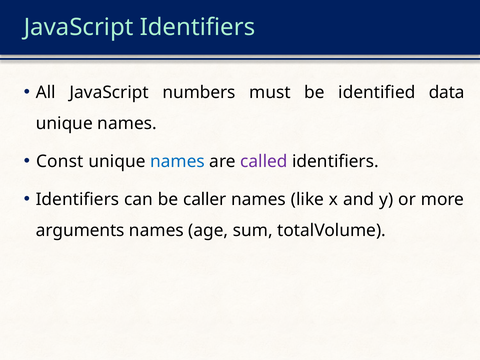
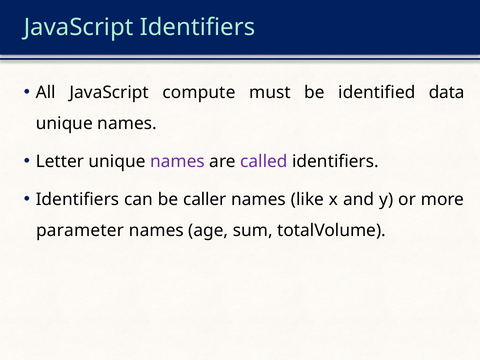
numbers: numbers -> compute (199, 92)
Const: Const -> Letter (60, 161)
names colour: blue -> purple (177, 161)
arguments: arguments -> parameter (80, 230)
